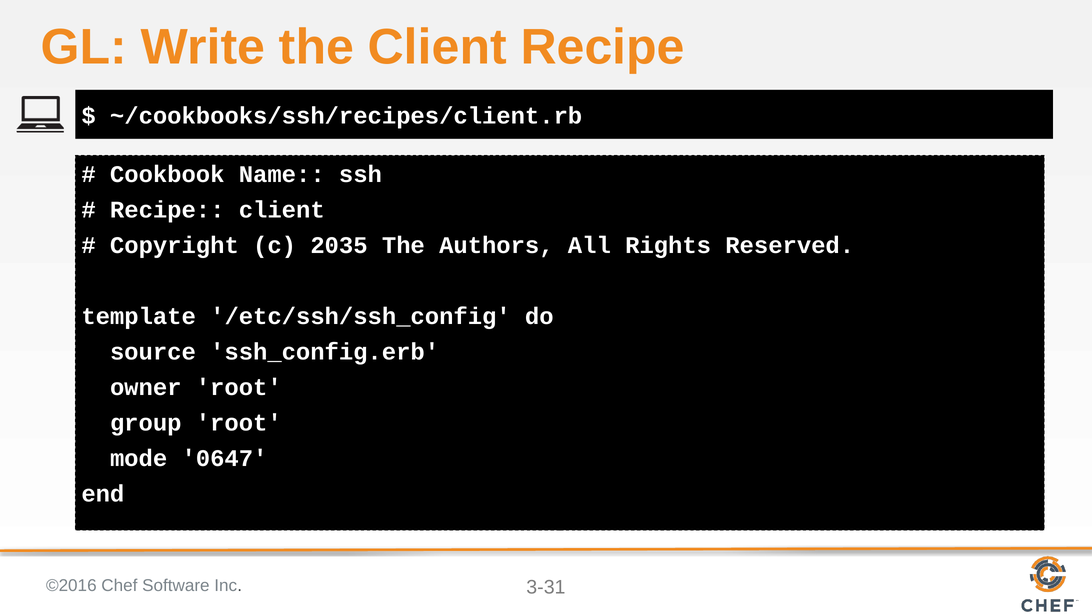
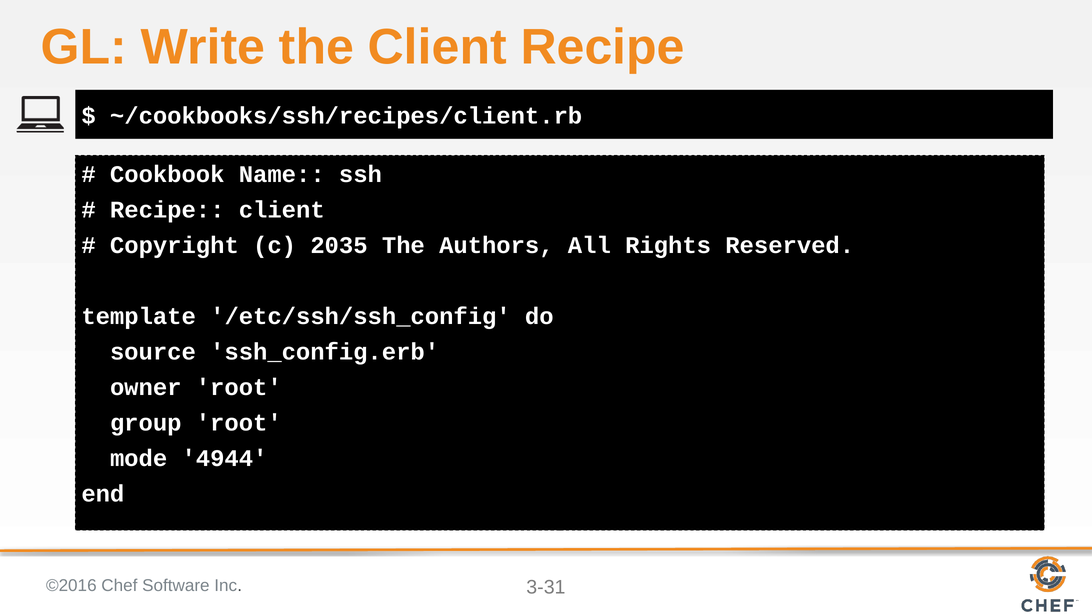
0647: 0647 -> 4944 (224, 459)
